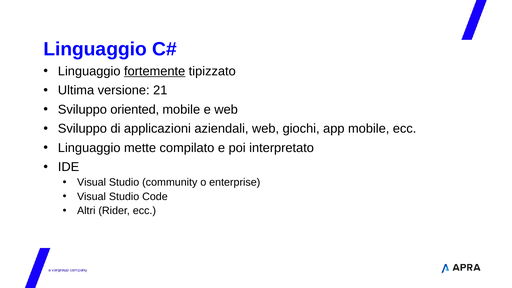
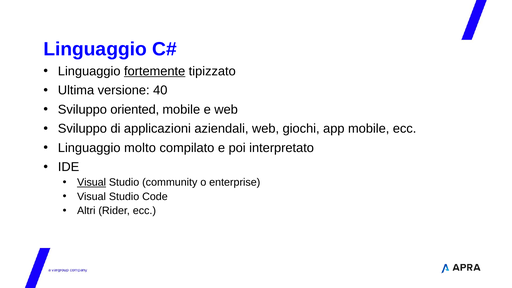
21: 21 -> 40 (160, 90)
mette: mette -> molto (140, 148)
Visual underline: none -> present (92, 182)
